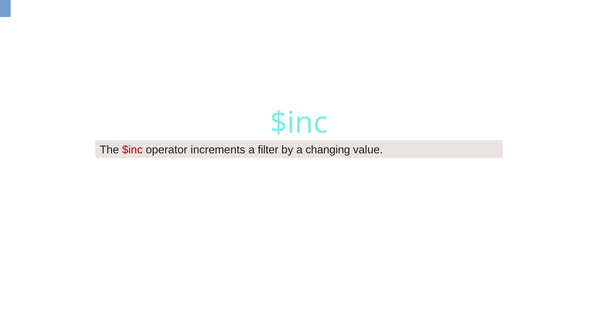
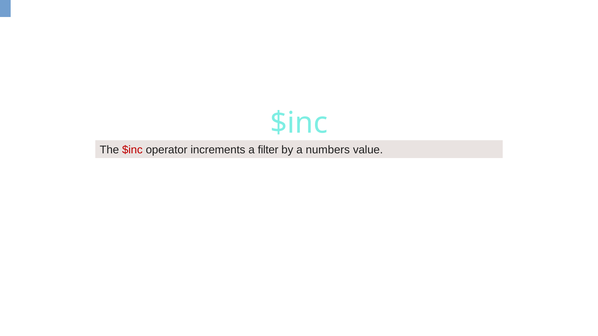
changing: changing -> numbers (328, 150)
